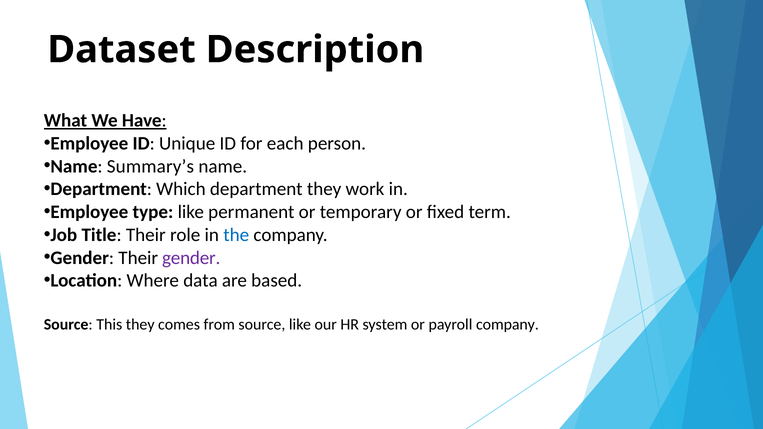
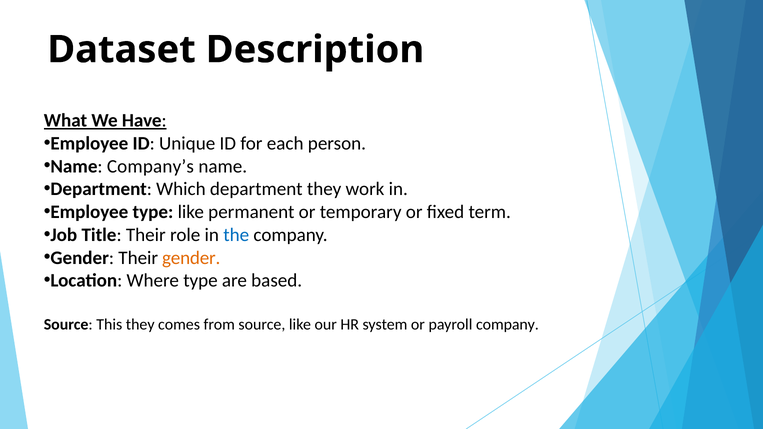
Summary’s: Summary’s -> Company’s (150, 166)
gender colour: purple -> orange (191, 258)
Where data: data -> type (200, 281)
